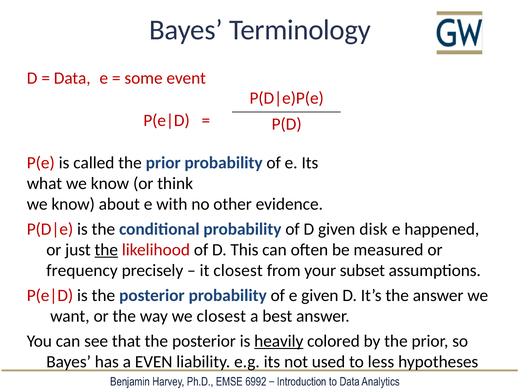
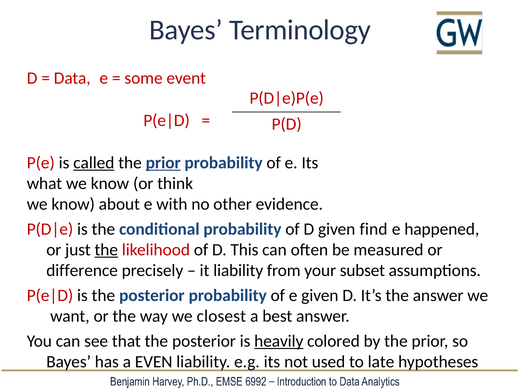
called underline: none -> present (94, 163)
prior underline: none -> present (163, 163)
disk: disk -> find (373, 229)
frequency: frequency -> difference (82, 271)
it closest: closest -> liability (238, 271)
less: less -> late (381, 362)
